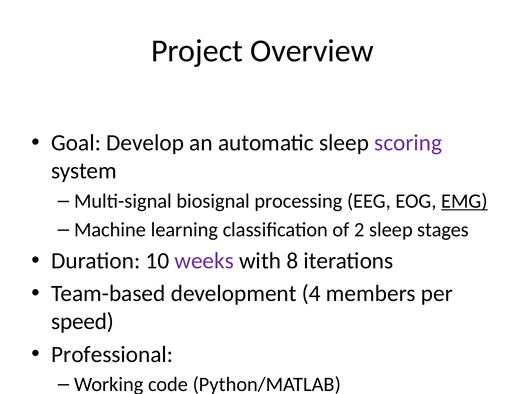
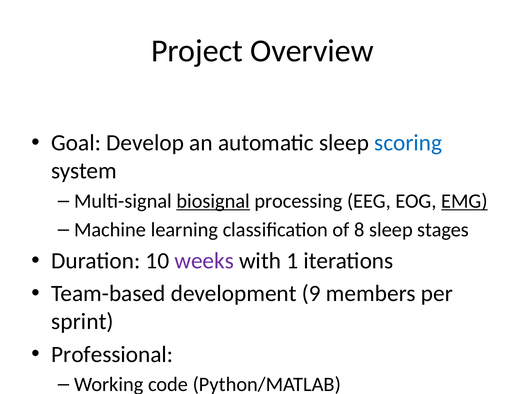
scoring colour: purple -> blue (408, 143)
biosignal underline: none -> present (213, 201)
2: 2 -> 8 (359, 230)
8: 8 -> 1 (292, 261)
4: 4 -> 9 (311, 293)
speed: speed -> sprint (82, 321)
